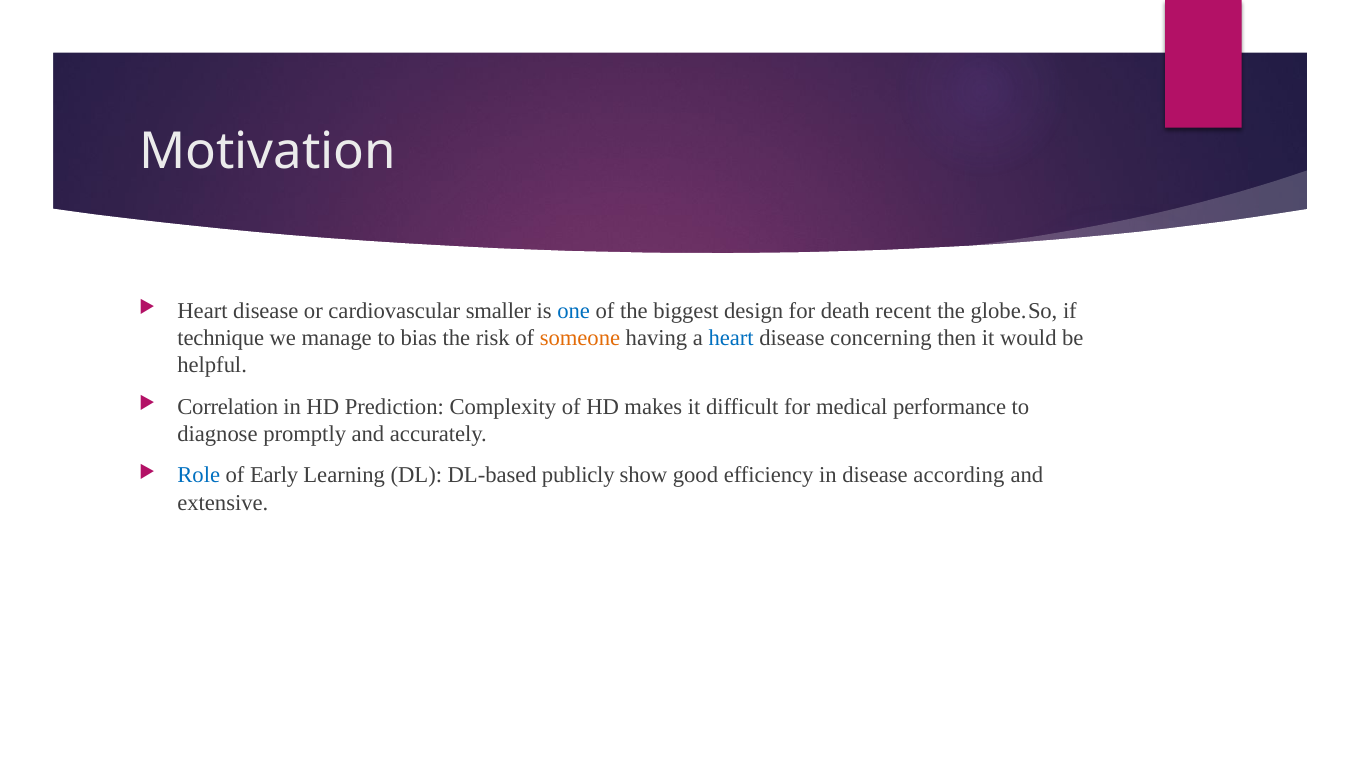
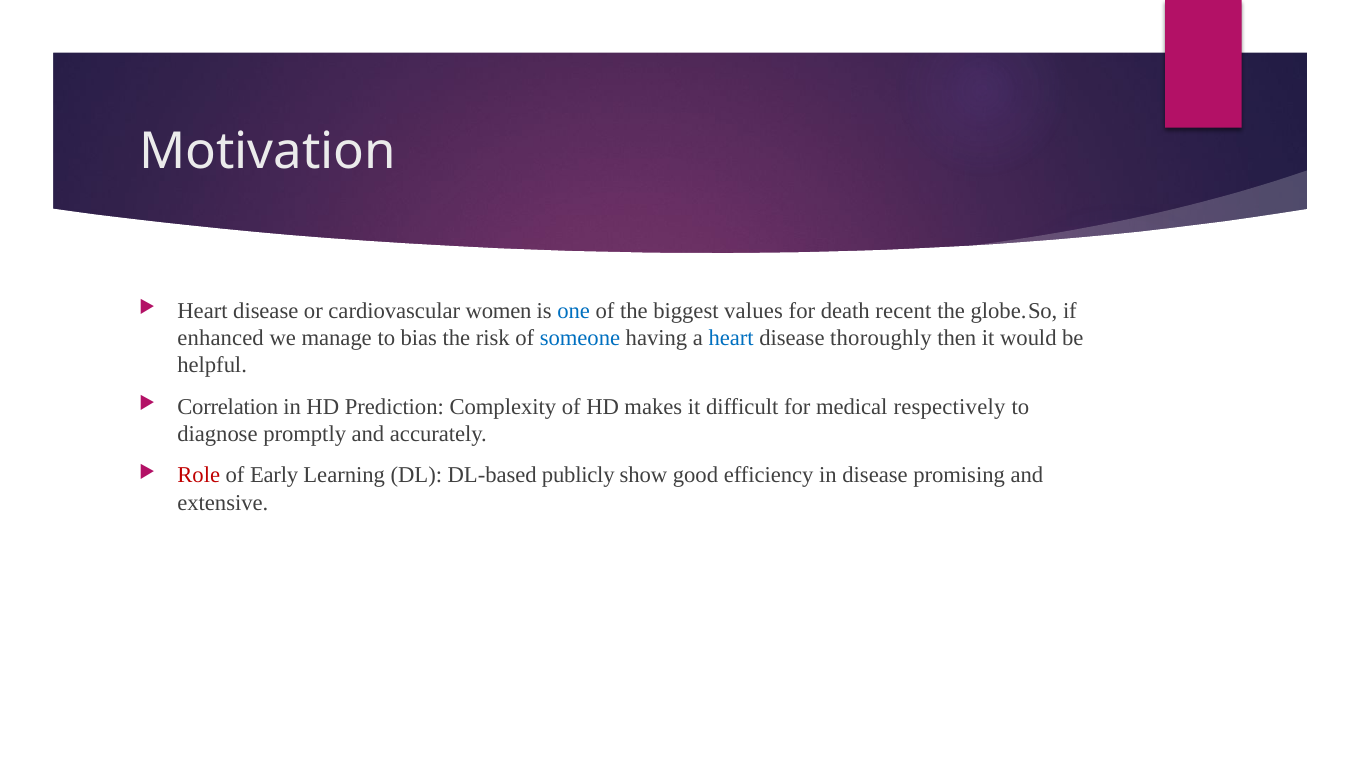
smaller: smaller -> women (499, 311)
design: design -> values (754, 311)
technique: technique -> enhanced (221, 338)
someone colour: orange -> blue (580, 338)
concerning: concerning -> thoroughly (881, 338)
performance: performance -> respectively (949, 407)
Role colour: blue -> red (199, 475)
according: according -> promising (959, 475)
